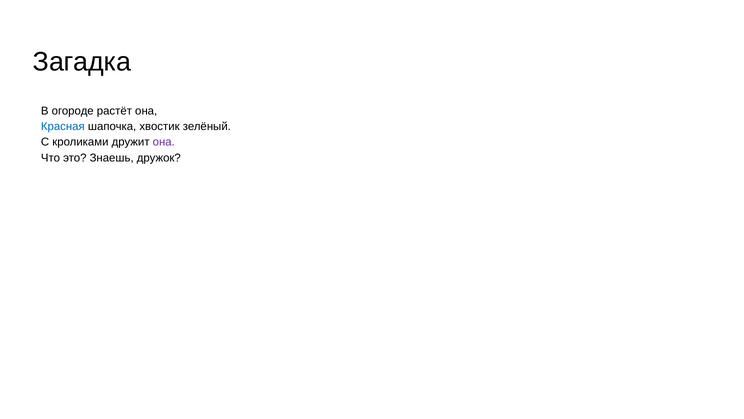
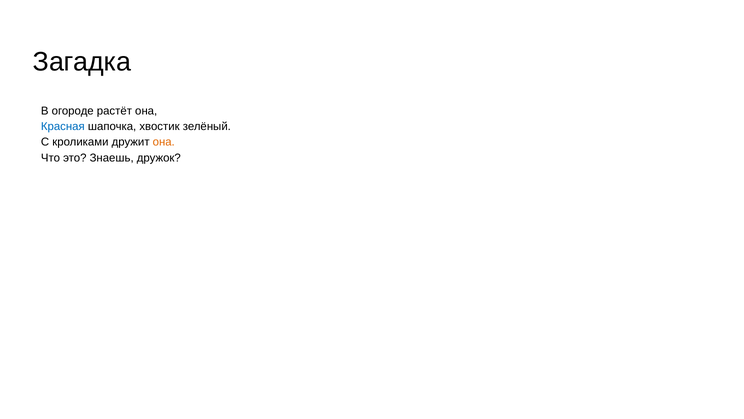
она colour: purple -> orange (164, 142)
